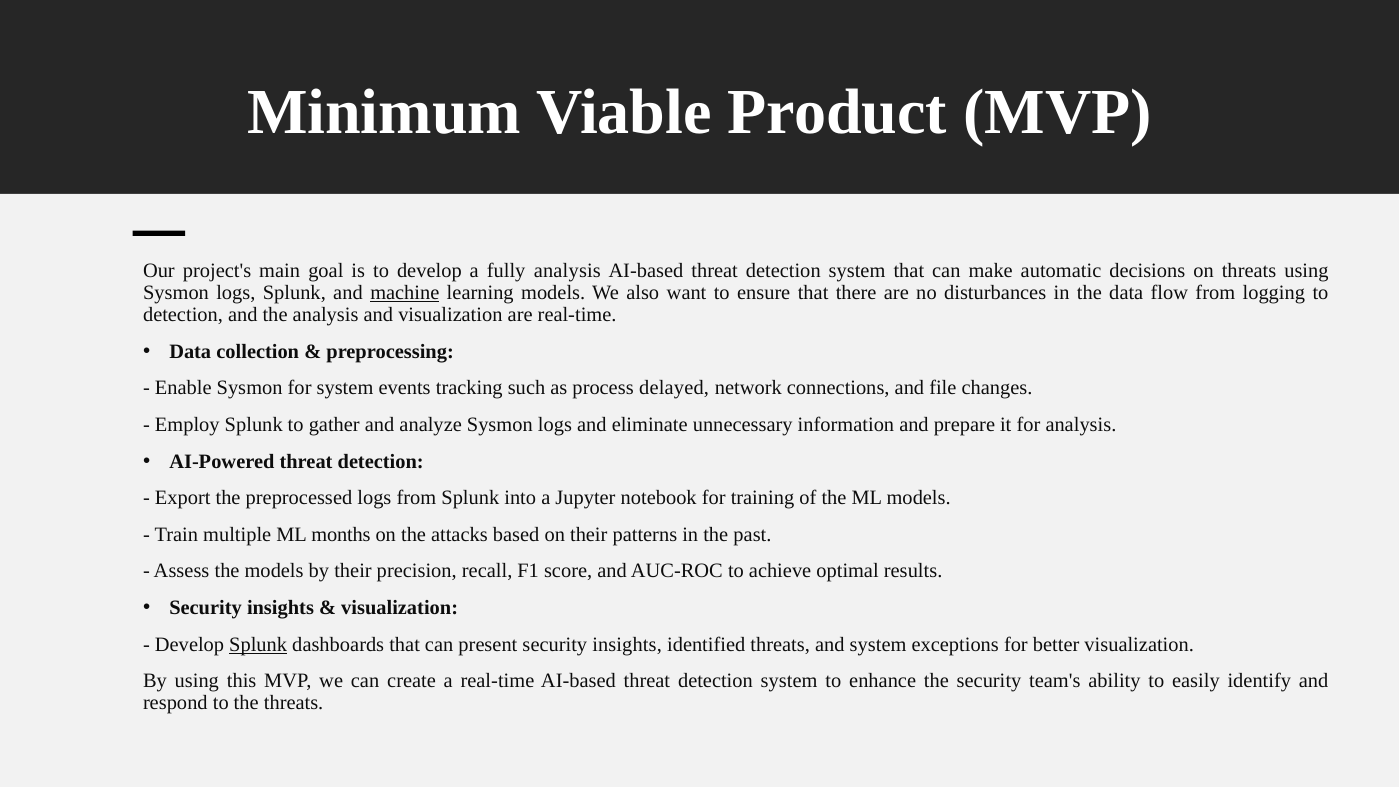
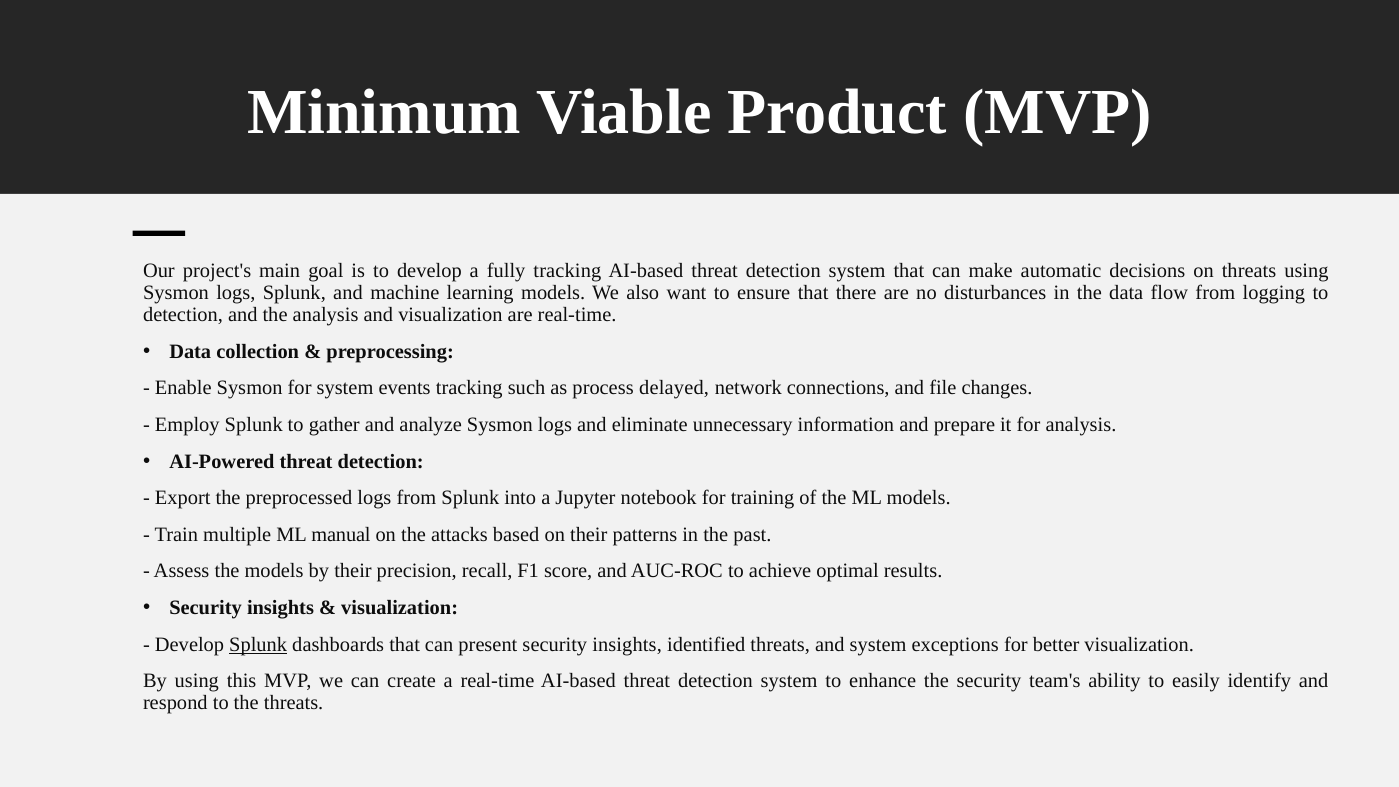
fully analysis: analysis -> tracking (567, 271)
machine underline: present -> none (405, 293)
months: months -> manual (341, 535)
